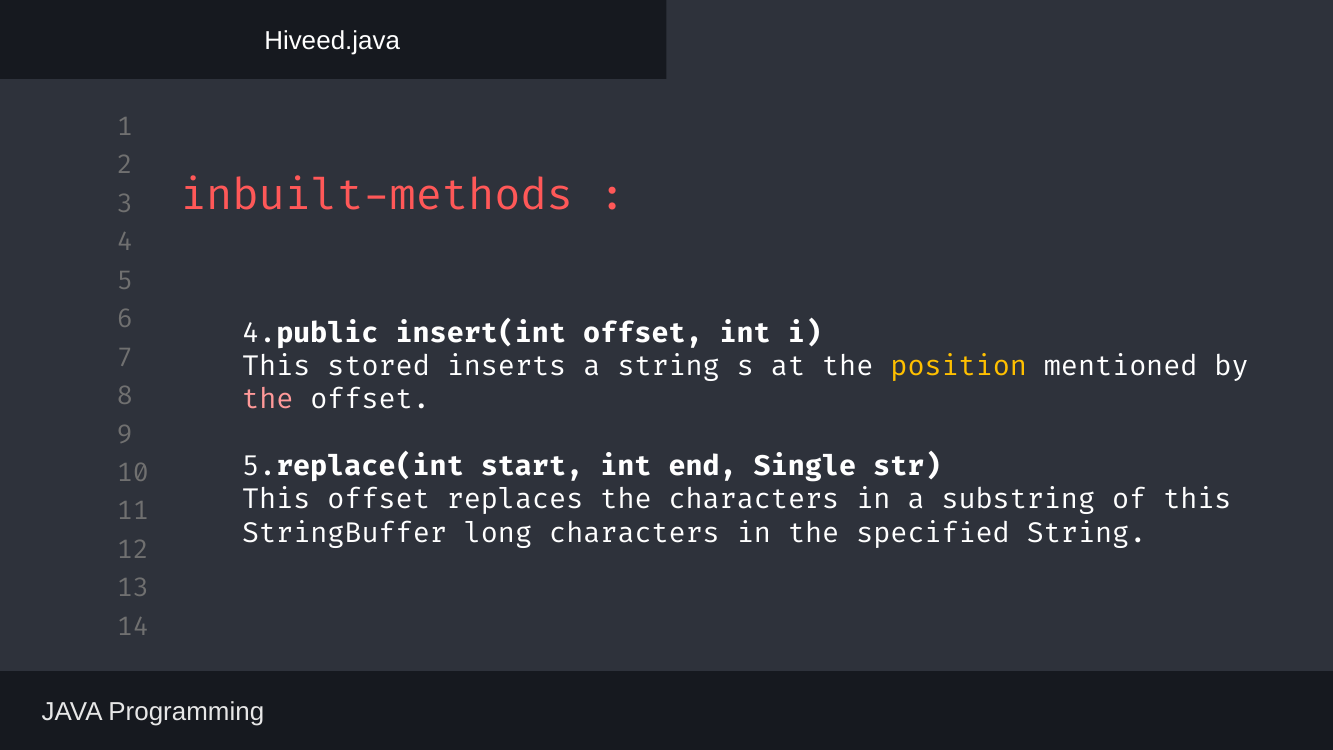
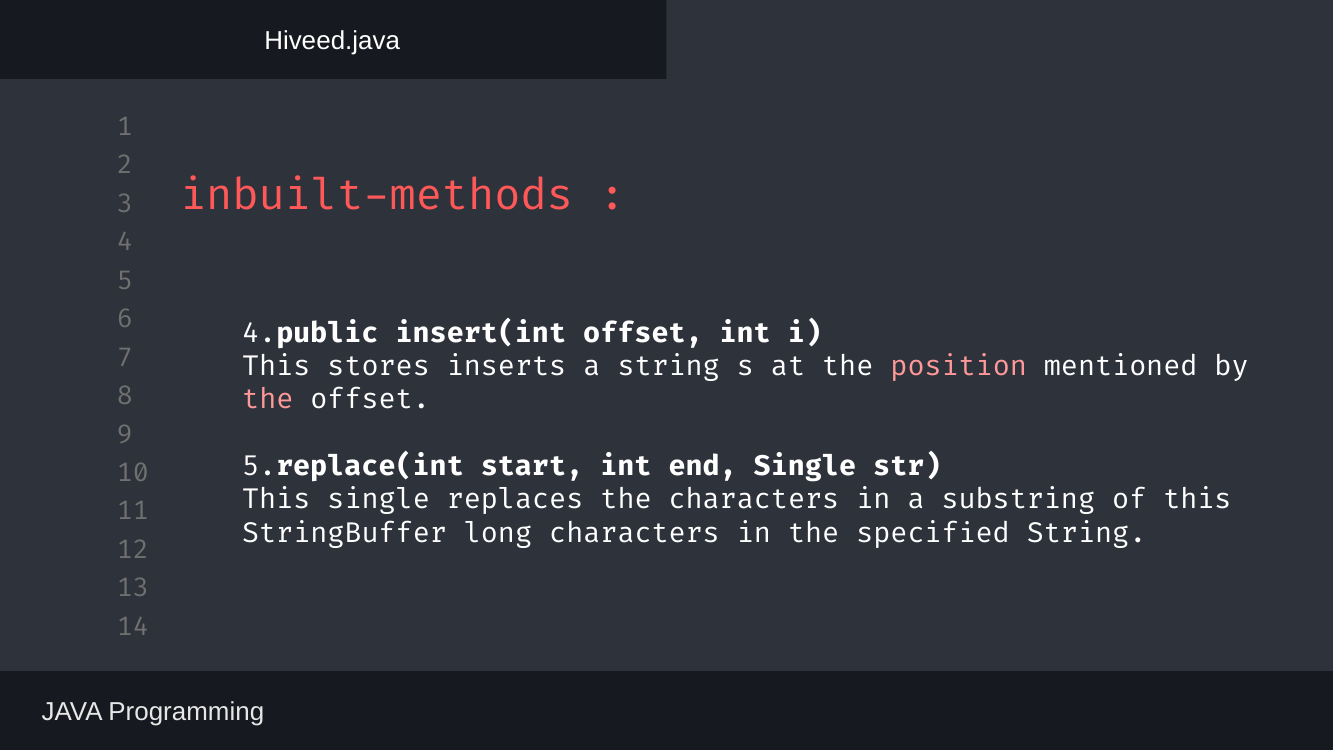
stored: stored -> stores (379, 366)
position colour: yellow -> pink (959, 366)
This offset: offset -> single (379, 499)
